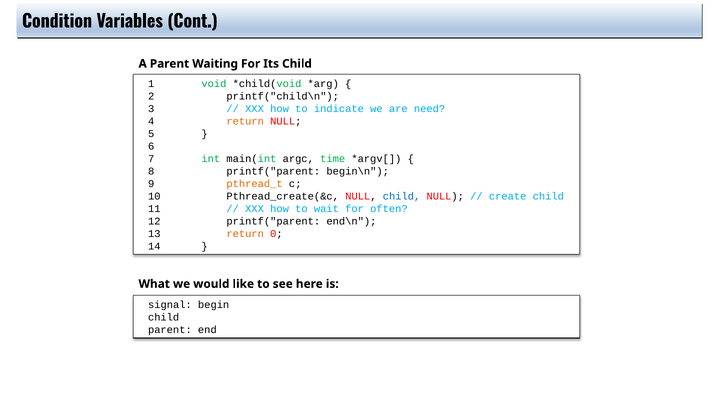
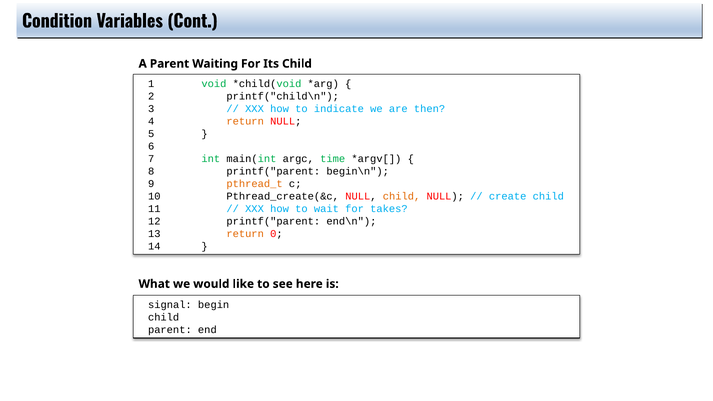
need: need -> then (430, 109)
child colour: blue -> orange (402, 196)
often: often -> takes (389, 209)
